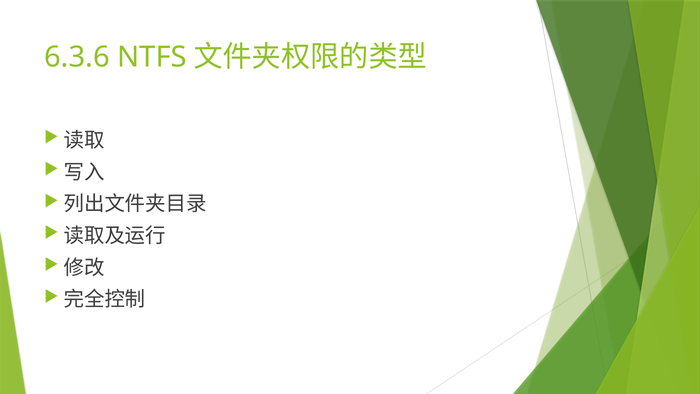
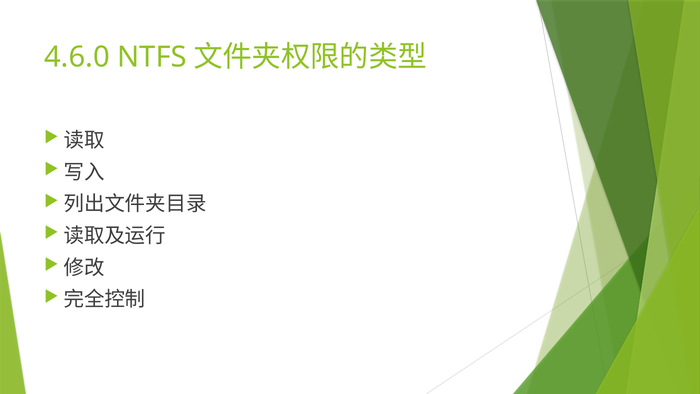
6.3.6: 6.3.6 -> 4.6.0 (77, 57)
